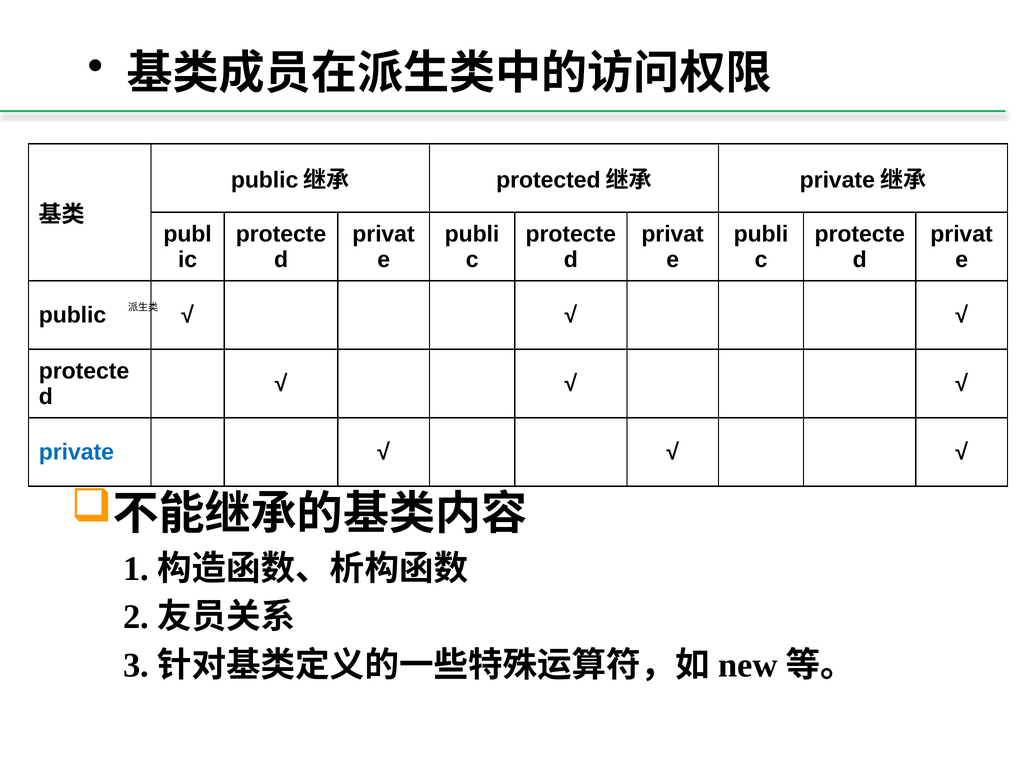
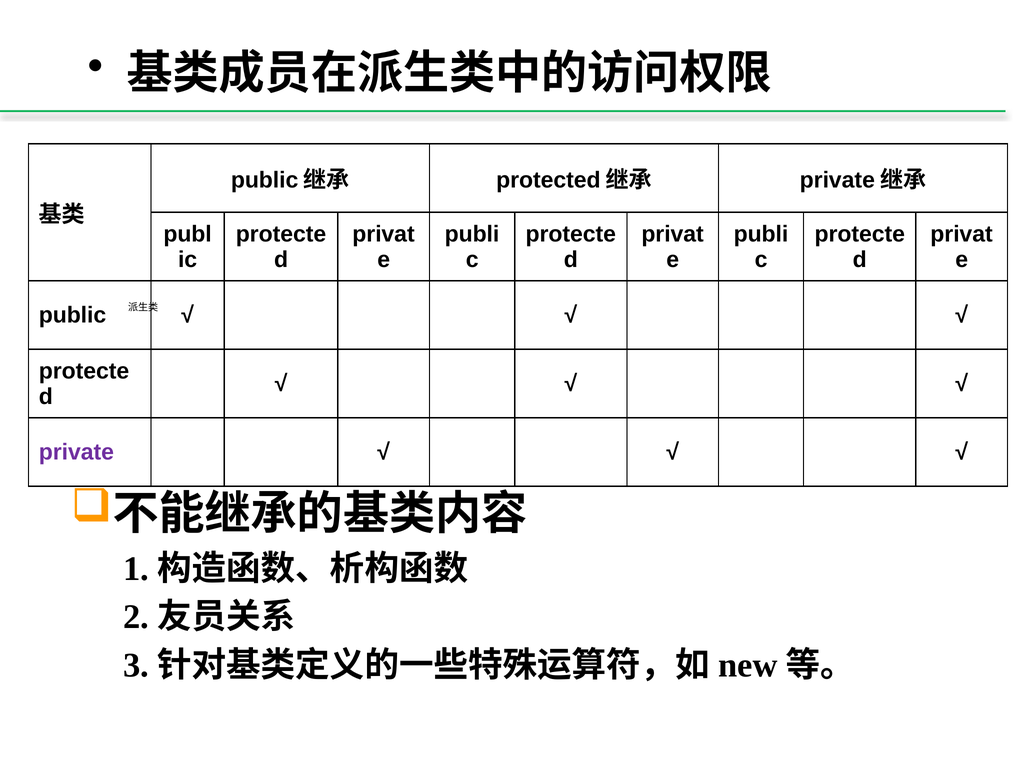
private colour: blue -> purple (76, 452)
